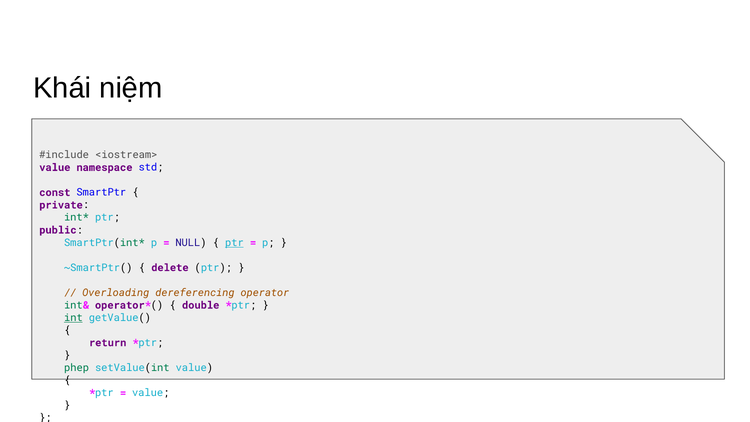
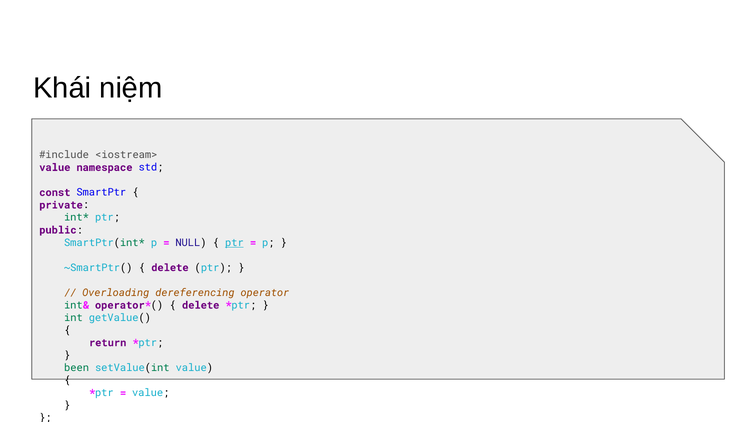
double: double -> delete (201, 305)
int underline: present -> none (73, 318)
phep: phep -> been (77, 368)
